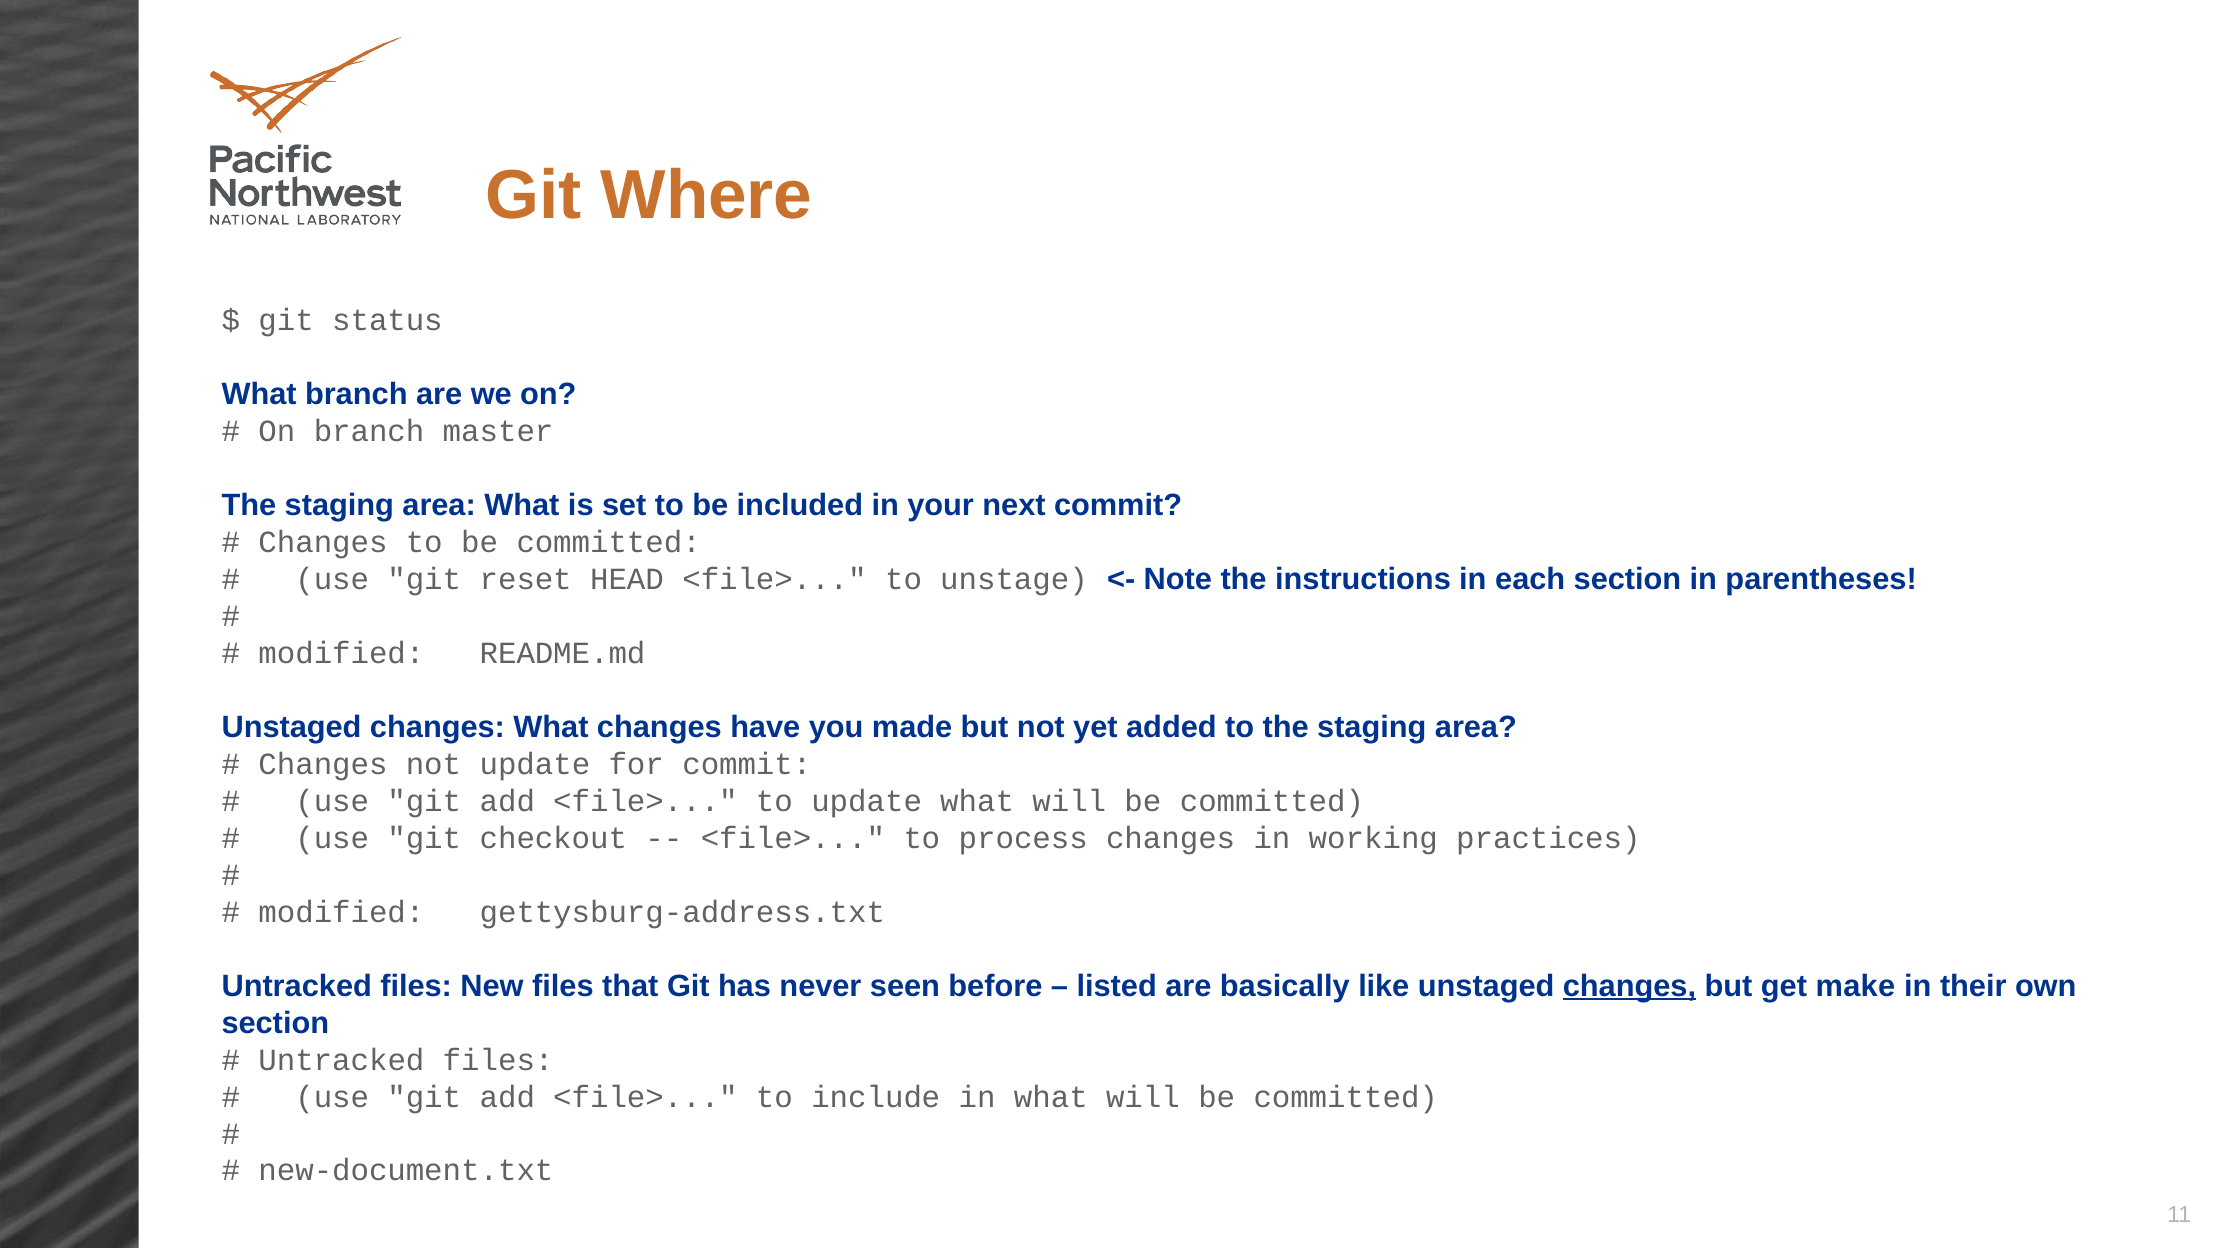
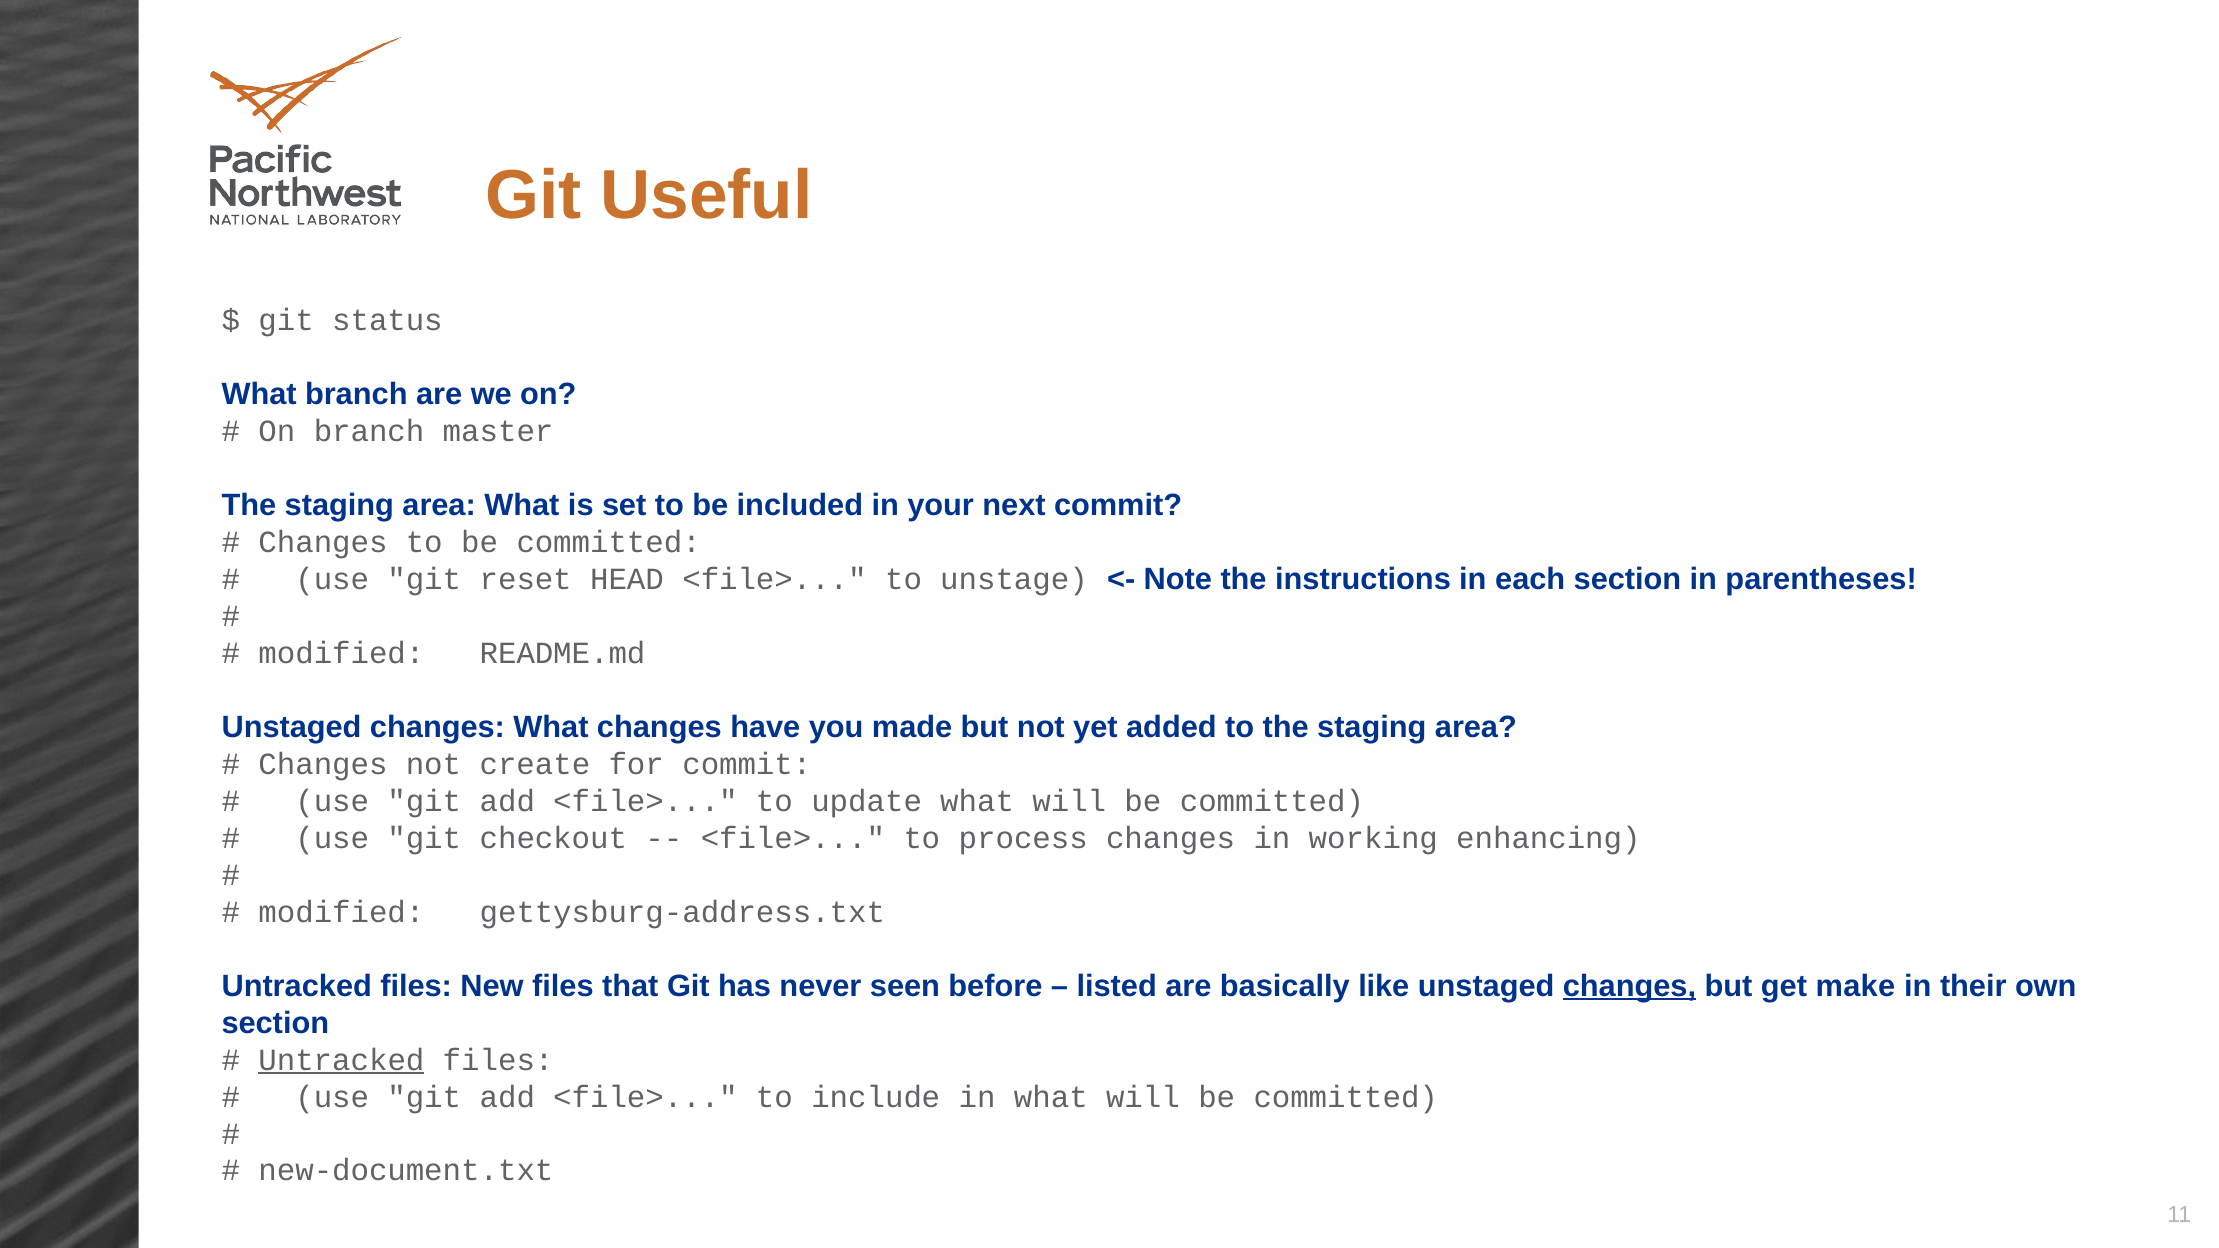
Where: Where -> Useful (707, 195)
not update: update -> create (535, 764)
practices: practices -> enhancing (1548, 838)
Untracked underline: none -> present (341, 1060)
